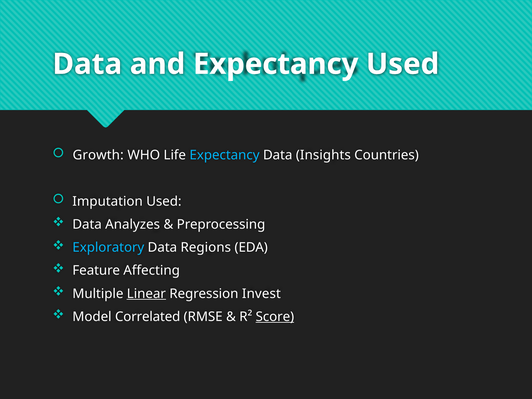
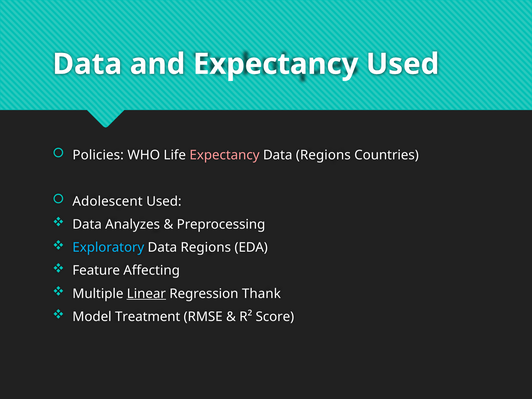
Growth: Growth -> Policies (98, 155)
Expectancy colour: light blue -> pink (225, 155)
Insights: Insights -> Regions (323, 155)
Imputation: Imputation -> Adolescent (108, 201)
Invest: Invest -> Thank (261, 294)
Correlated: Correlated -> Treatment (148, 317)
Score underline: present -> none (275, 317)
